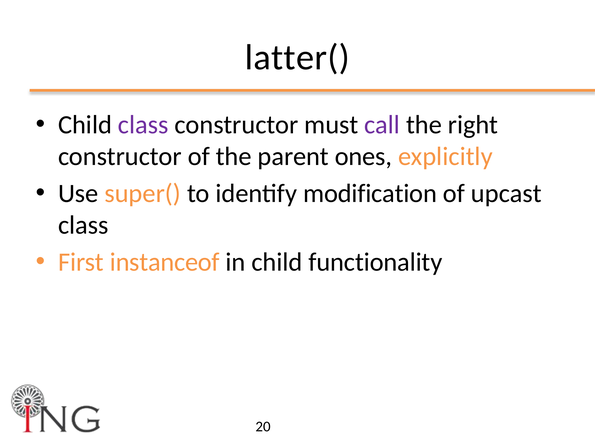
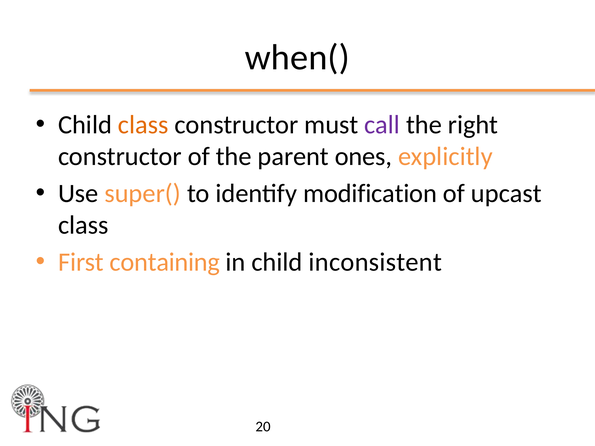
latter(: latter( -> when( (297, 58)
class colour: purple -> orange (143, 125)
instanceof: instanceof -> containing (165, 262)
functionality: functionality -> inconsistent (375, 262)
